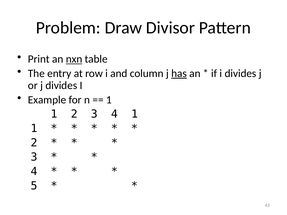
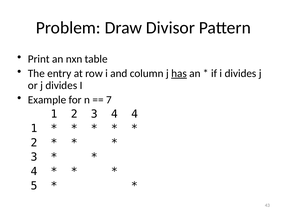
nxn underline: present -> none (74, 59)
1: 1 -> 7 (109, 100)
4 1: 1 -> 4 (135, 114)
